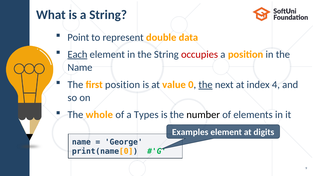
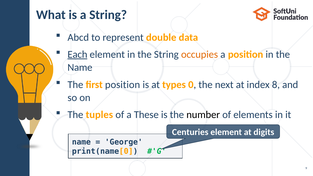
Point: Point -> Abcd (78, 37)
occupies colour: red -> orange (200, 54)
value: value -> types (174, 85)
the underline: present -> none (206, 85)
4: 4 -> 8 (276, 85)
whole: whole -> tuples (99, 115)
Types: Types -> These (146, 115)
Examples: Examples -> Centuries (190, 132)
